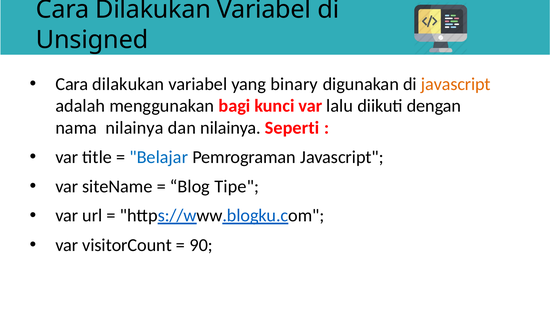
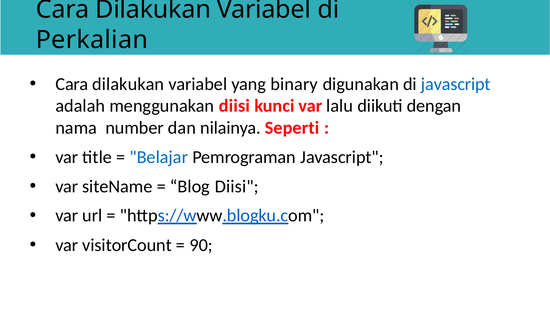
Unsigned: Unsigned -> Perkalian (92, 40)
javascript colour: orange -> blue (456, 84)
menggunakan bagi: bagi -> diisi (234, 106)
nama nilainya: nilainya -> number (135, 128)
Blog Tipe: Tipe -> Diisi (237, 187)
